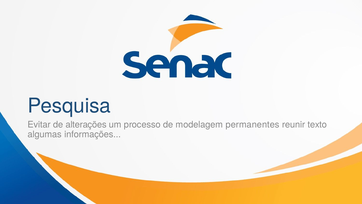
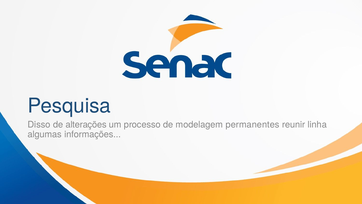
Evitar: Evitar -> Disso (39, 124)
texto: texto -> linha (317, 124)
